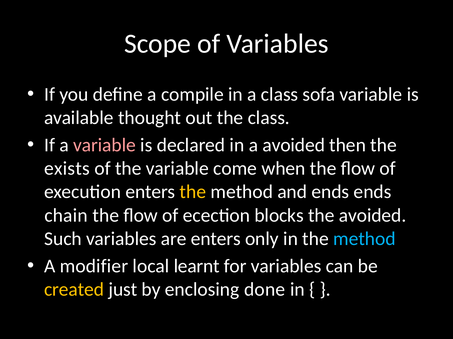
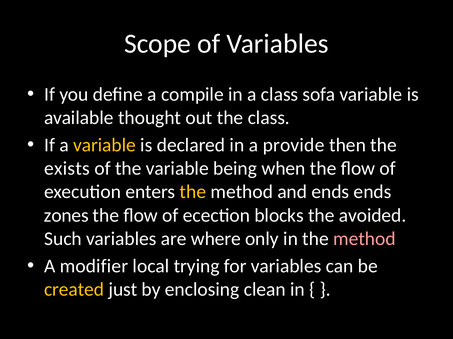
variable colour: pink -> yellow (105, 145)
a avoided: avoided -> provide (294, 145)
come: come -> being (235, 169)
chain: chain -> zones (66, 216)
are enters: enters -> where (216, 239)
method colour: light blue -> pink (364, 239)
learnt: learnt -> trying (197, 267)
done: done -> clean (265, 290)
